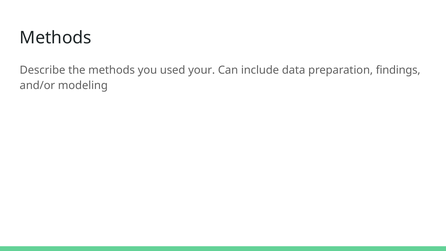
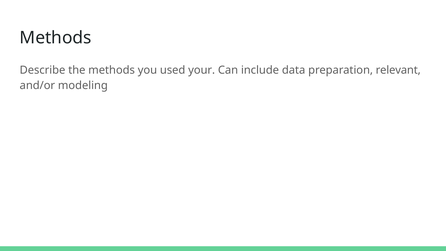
findings: findings -> relevant (398, 70)
